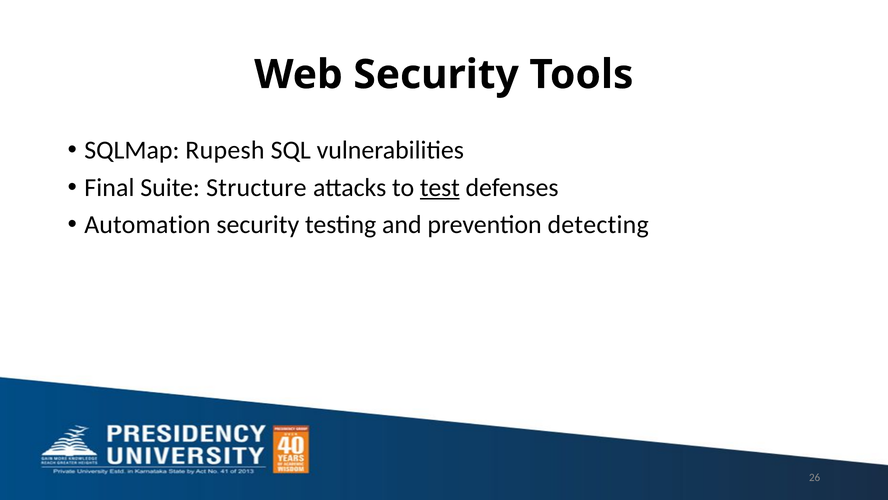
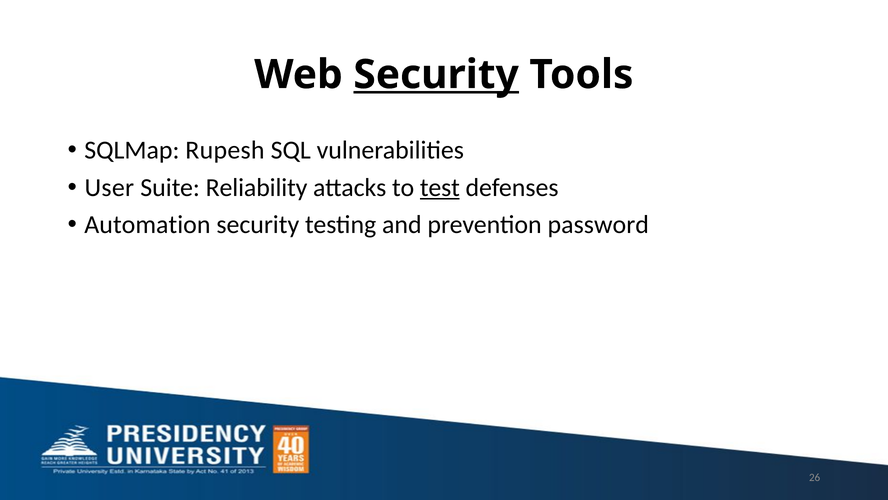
Security underline: none -> present (436, 75)
Final: Final -> User (109, 187)
Structure: Structure -> Reliability (257, 187)
detecting: detecting -> password (598, 225)
